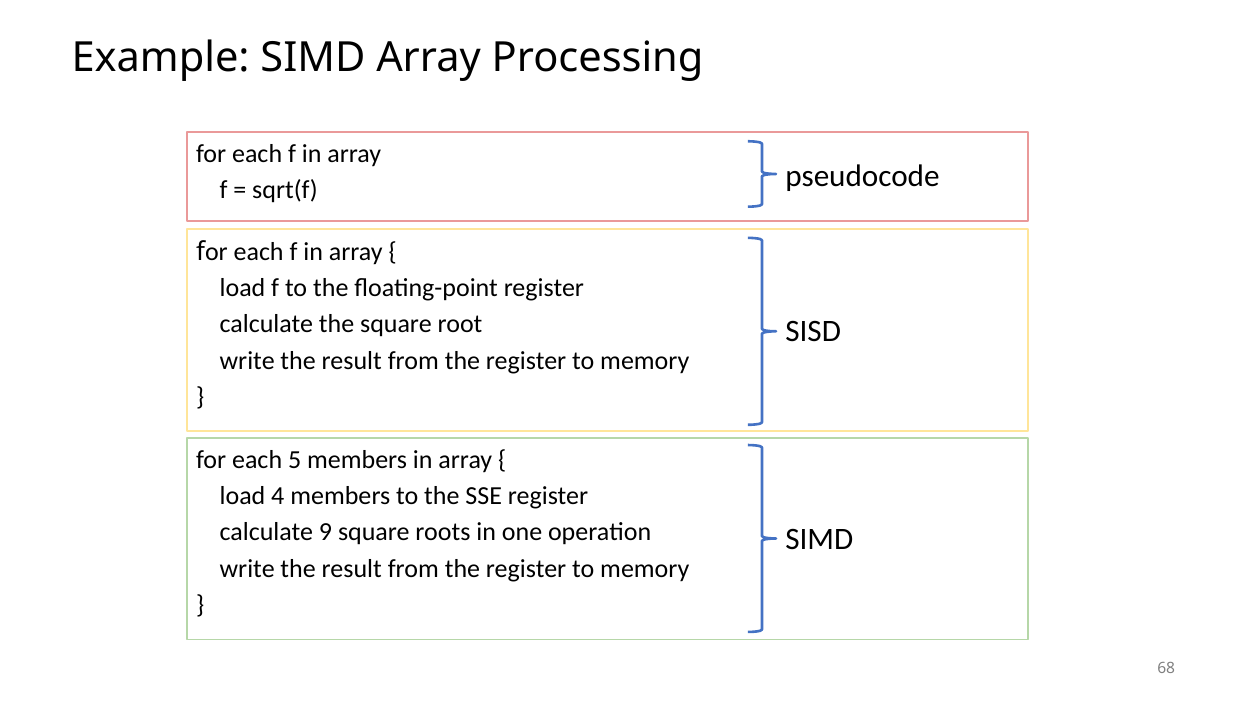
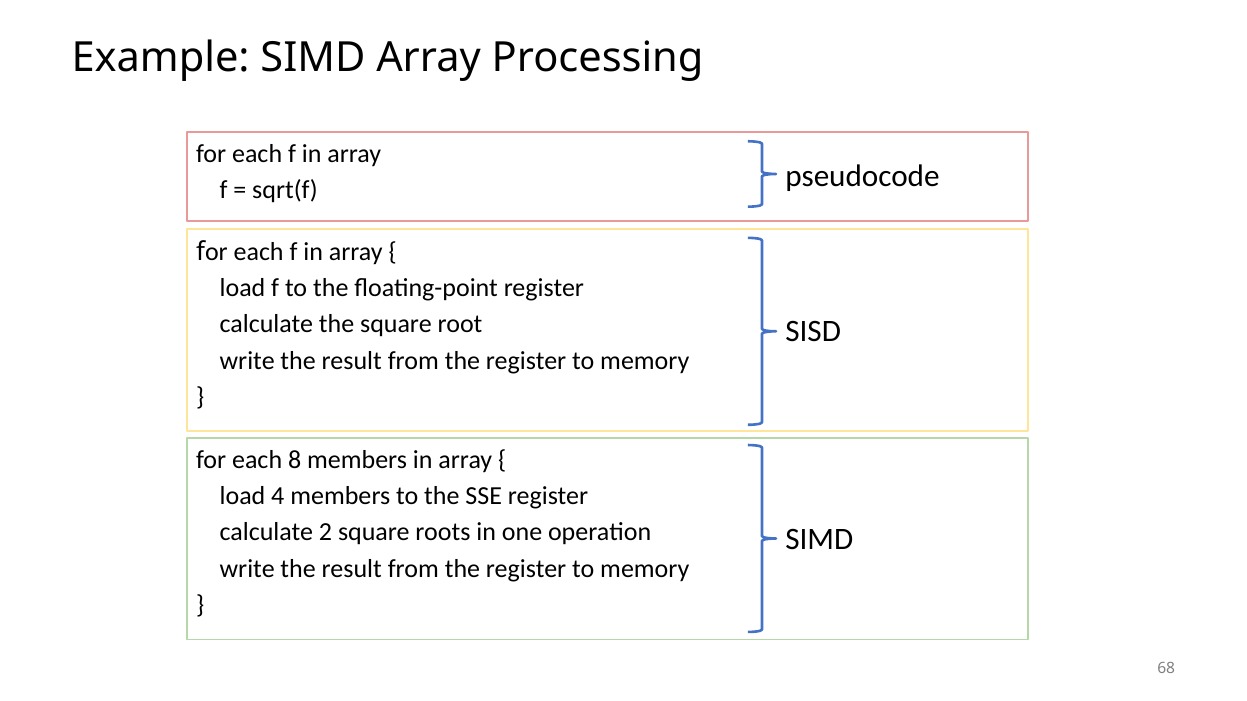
5: 5 -> 8 (295, 460)
9: 9 -> 2 (325, 533)
